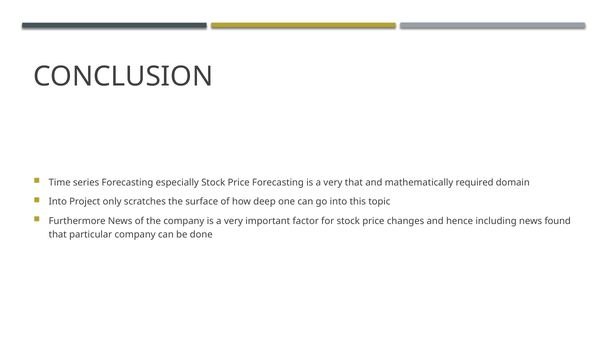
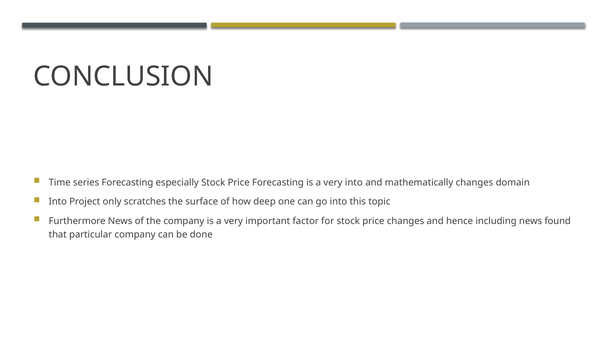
very that: that -> into (354, 183)
mathematically required: required -> changes (474, 183)
